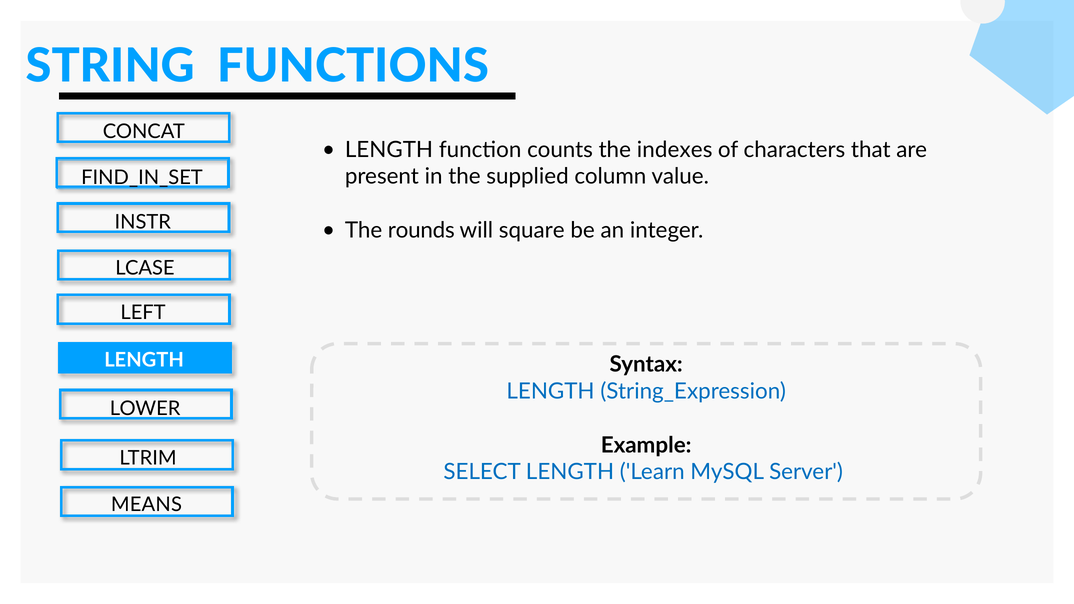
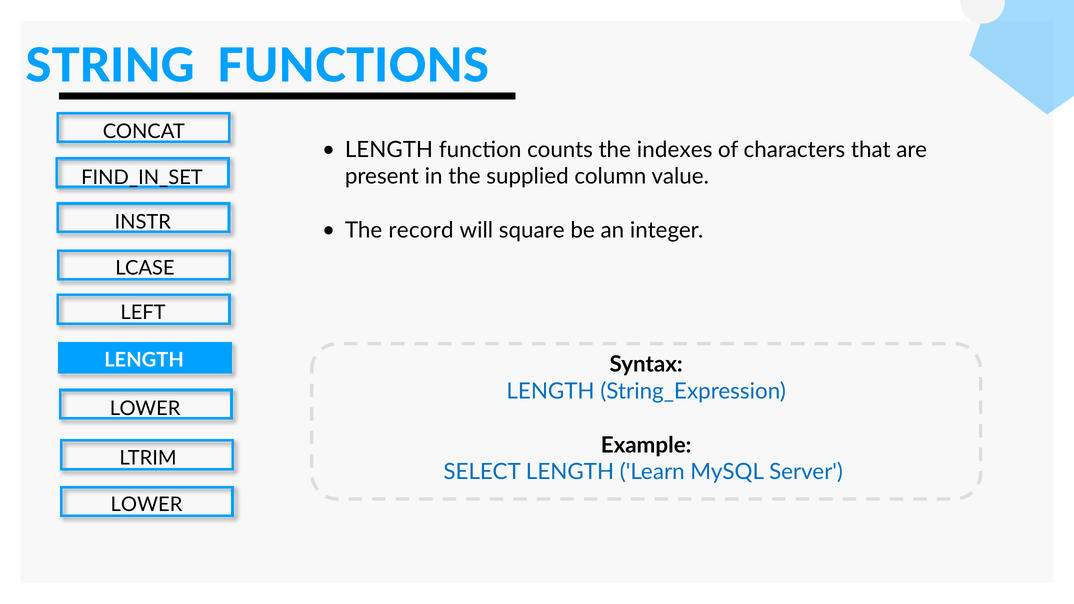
rounds: rounds -> record (421, 230)
MEANS: MEANS -> LOWER (146, 505)
